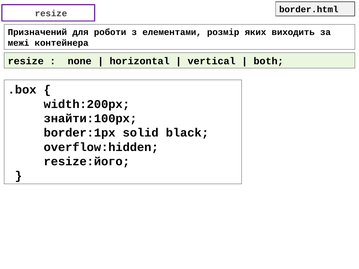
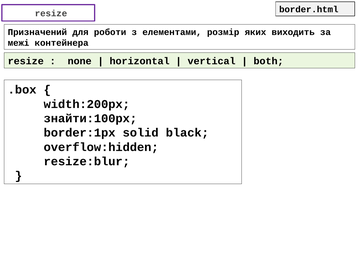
resize:його: resize:його -> resize:blur (87, 162)
